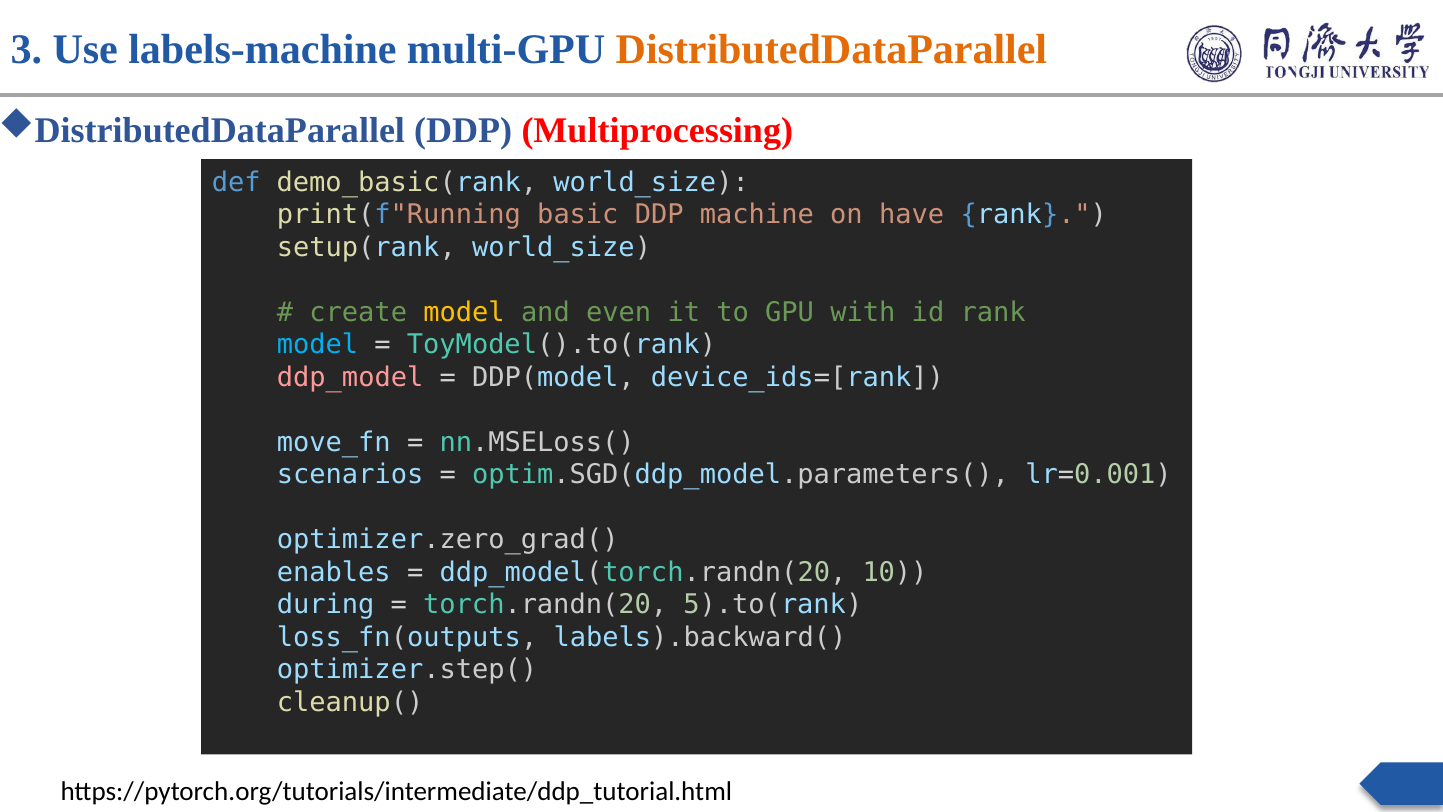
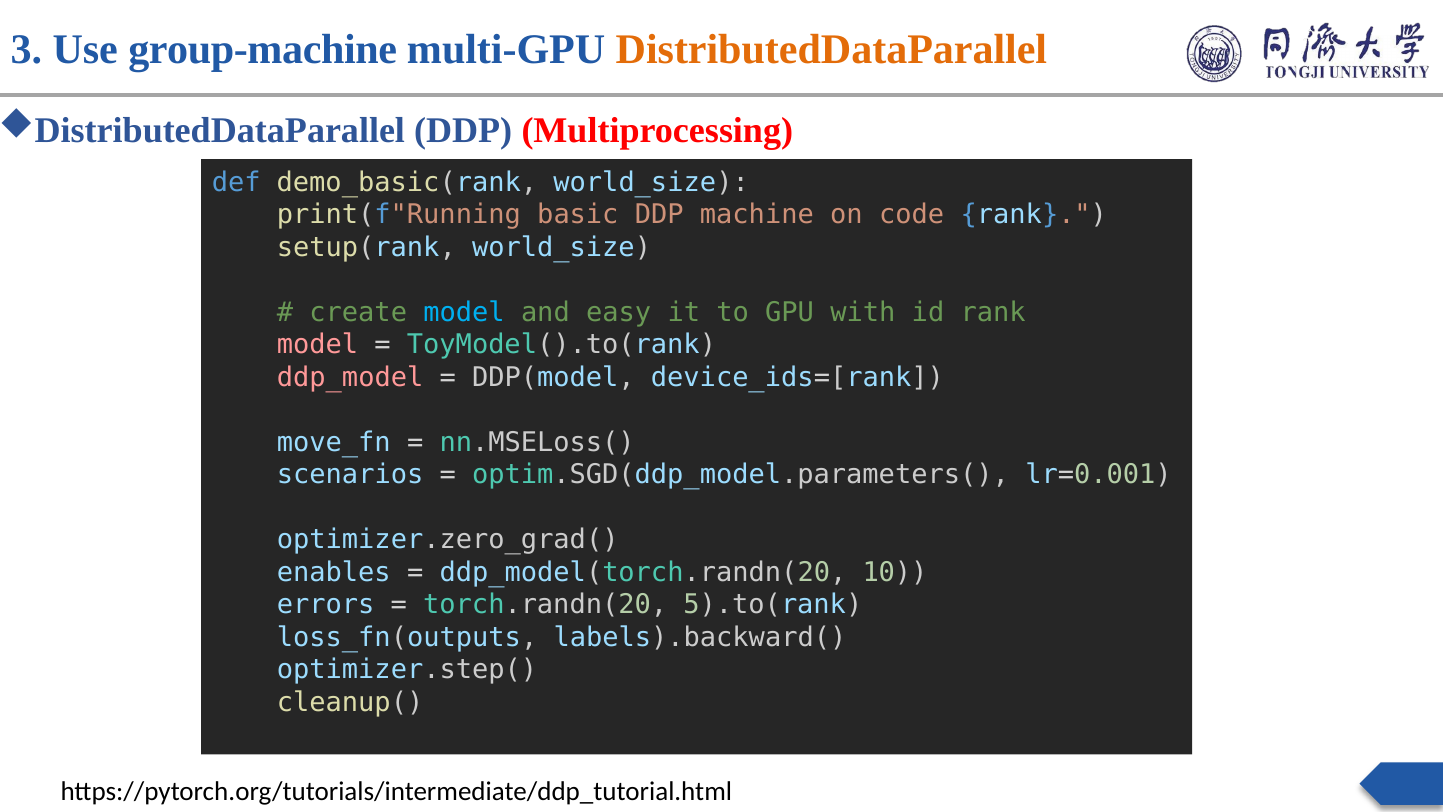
labels-machine: labels-machine -> group-machine (263, 49)
have: have -> code (912, 215)
model colour: yellow -> light blue (464, 312)
and even: even -> easy (619, 312)
model colour: light blue -> pink (318, 345)
during: during -> errors (326, 604)
